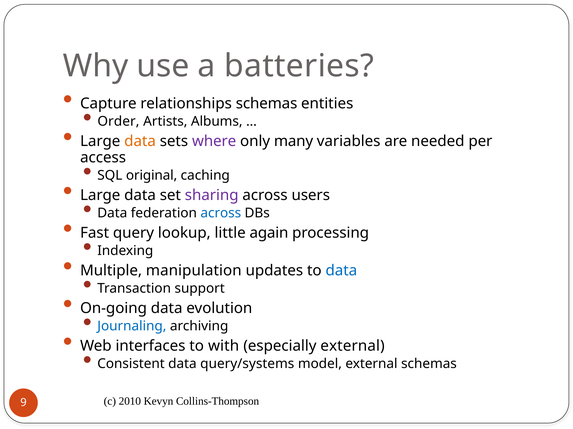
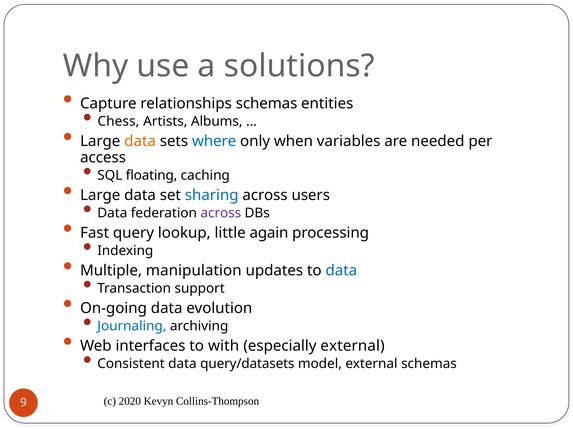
batteries: batteries -> solutions (299, 66)
Order: Order -> Chess (118, 122)
where colour: purple -> blue (214, 141)
many: many -> when (293, 141)
original: original -> floating (152, 176)
sharing colour: purple -> blue (212, 195)
across colour: blue -> purple (221, 213)
query/systems: query/systems -> query/datasets (247, 364)
2010: 2010 -> 2020 (130, 402)
